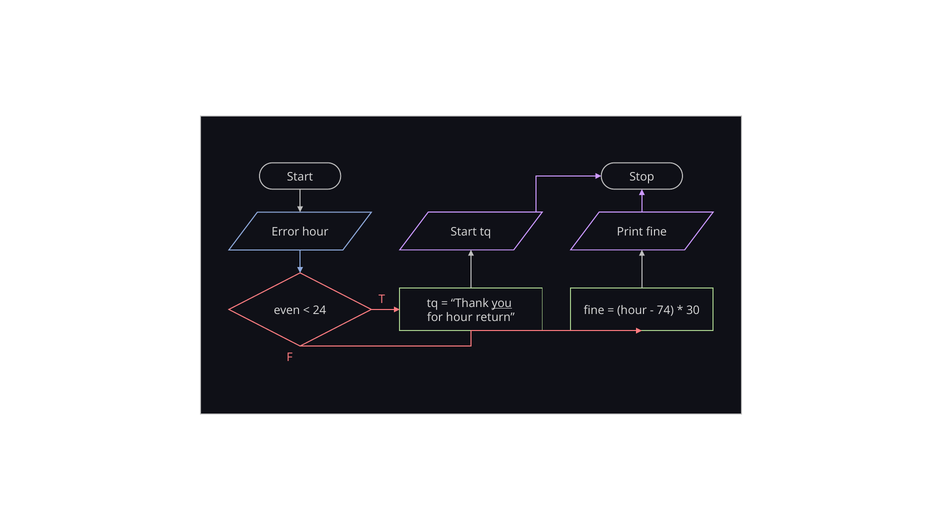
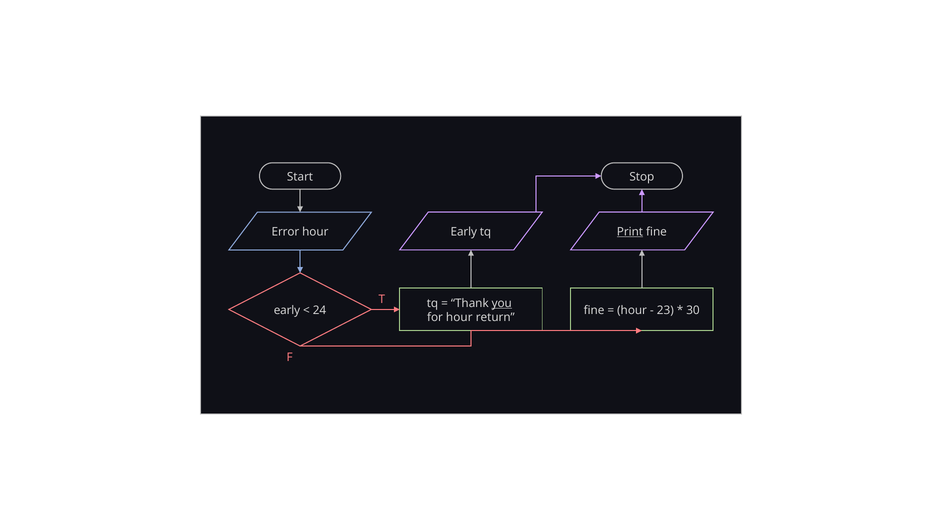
Start: Start -> Early (464, 232)
Print underline: none -> present (630, 232)
even: even -> early (287, 310)
74: 74 -> 23 (665, 310)
